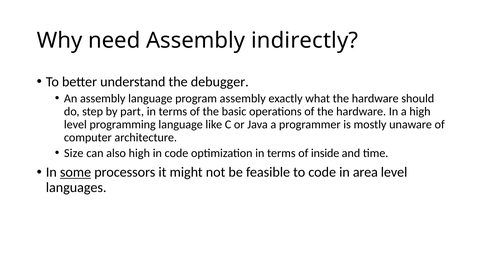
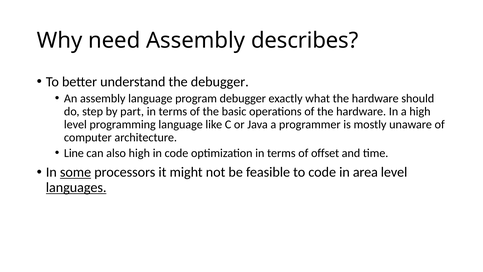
indirectly: indirectly -> describes (305, 41)
program assembly: assembly -> debugger (243, 98)
Size: Size -> Line (74, 153)
inside: inside -> offset (325, 153)
languages underline: none -> present (76, 187)
